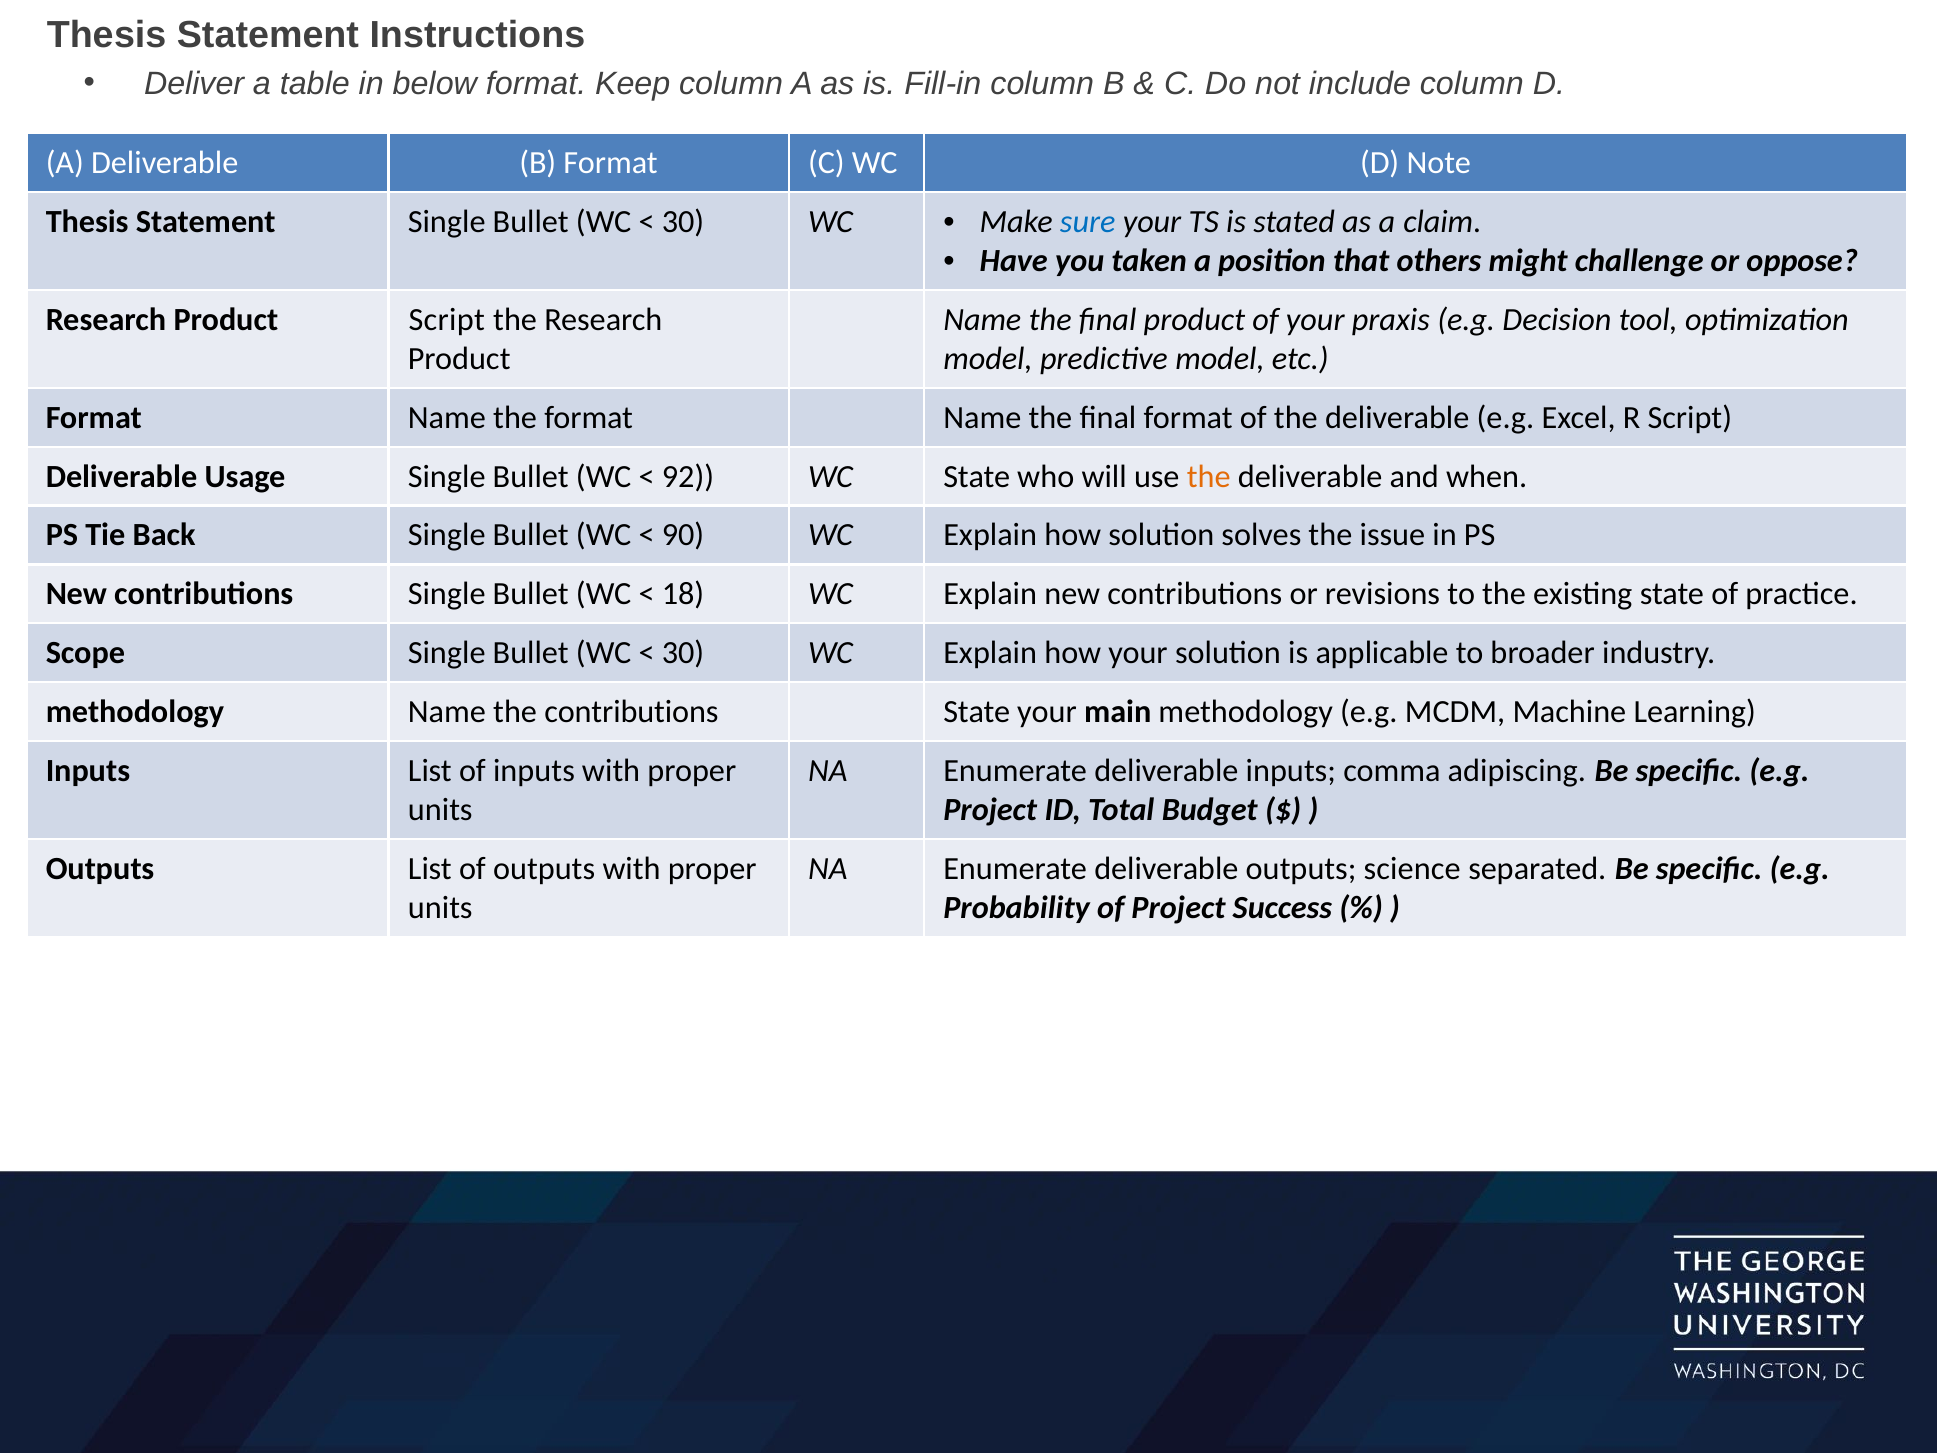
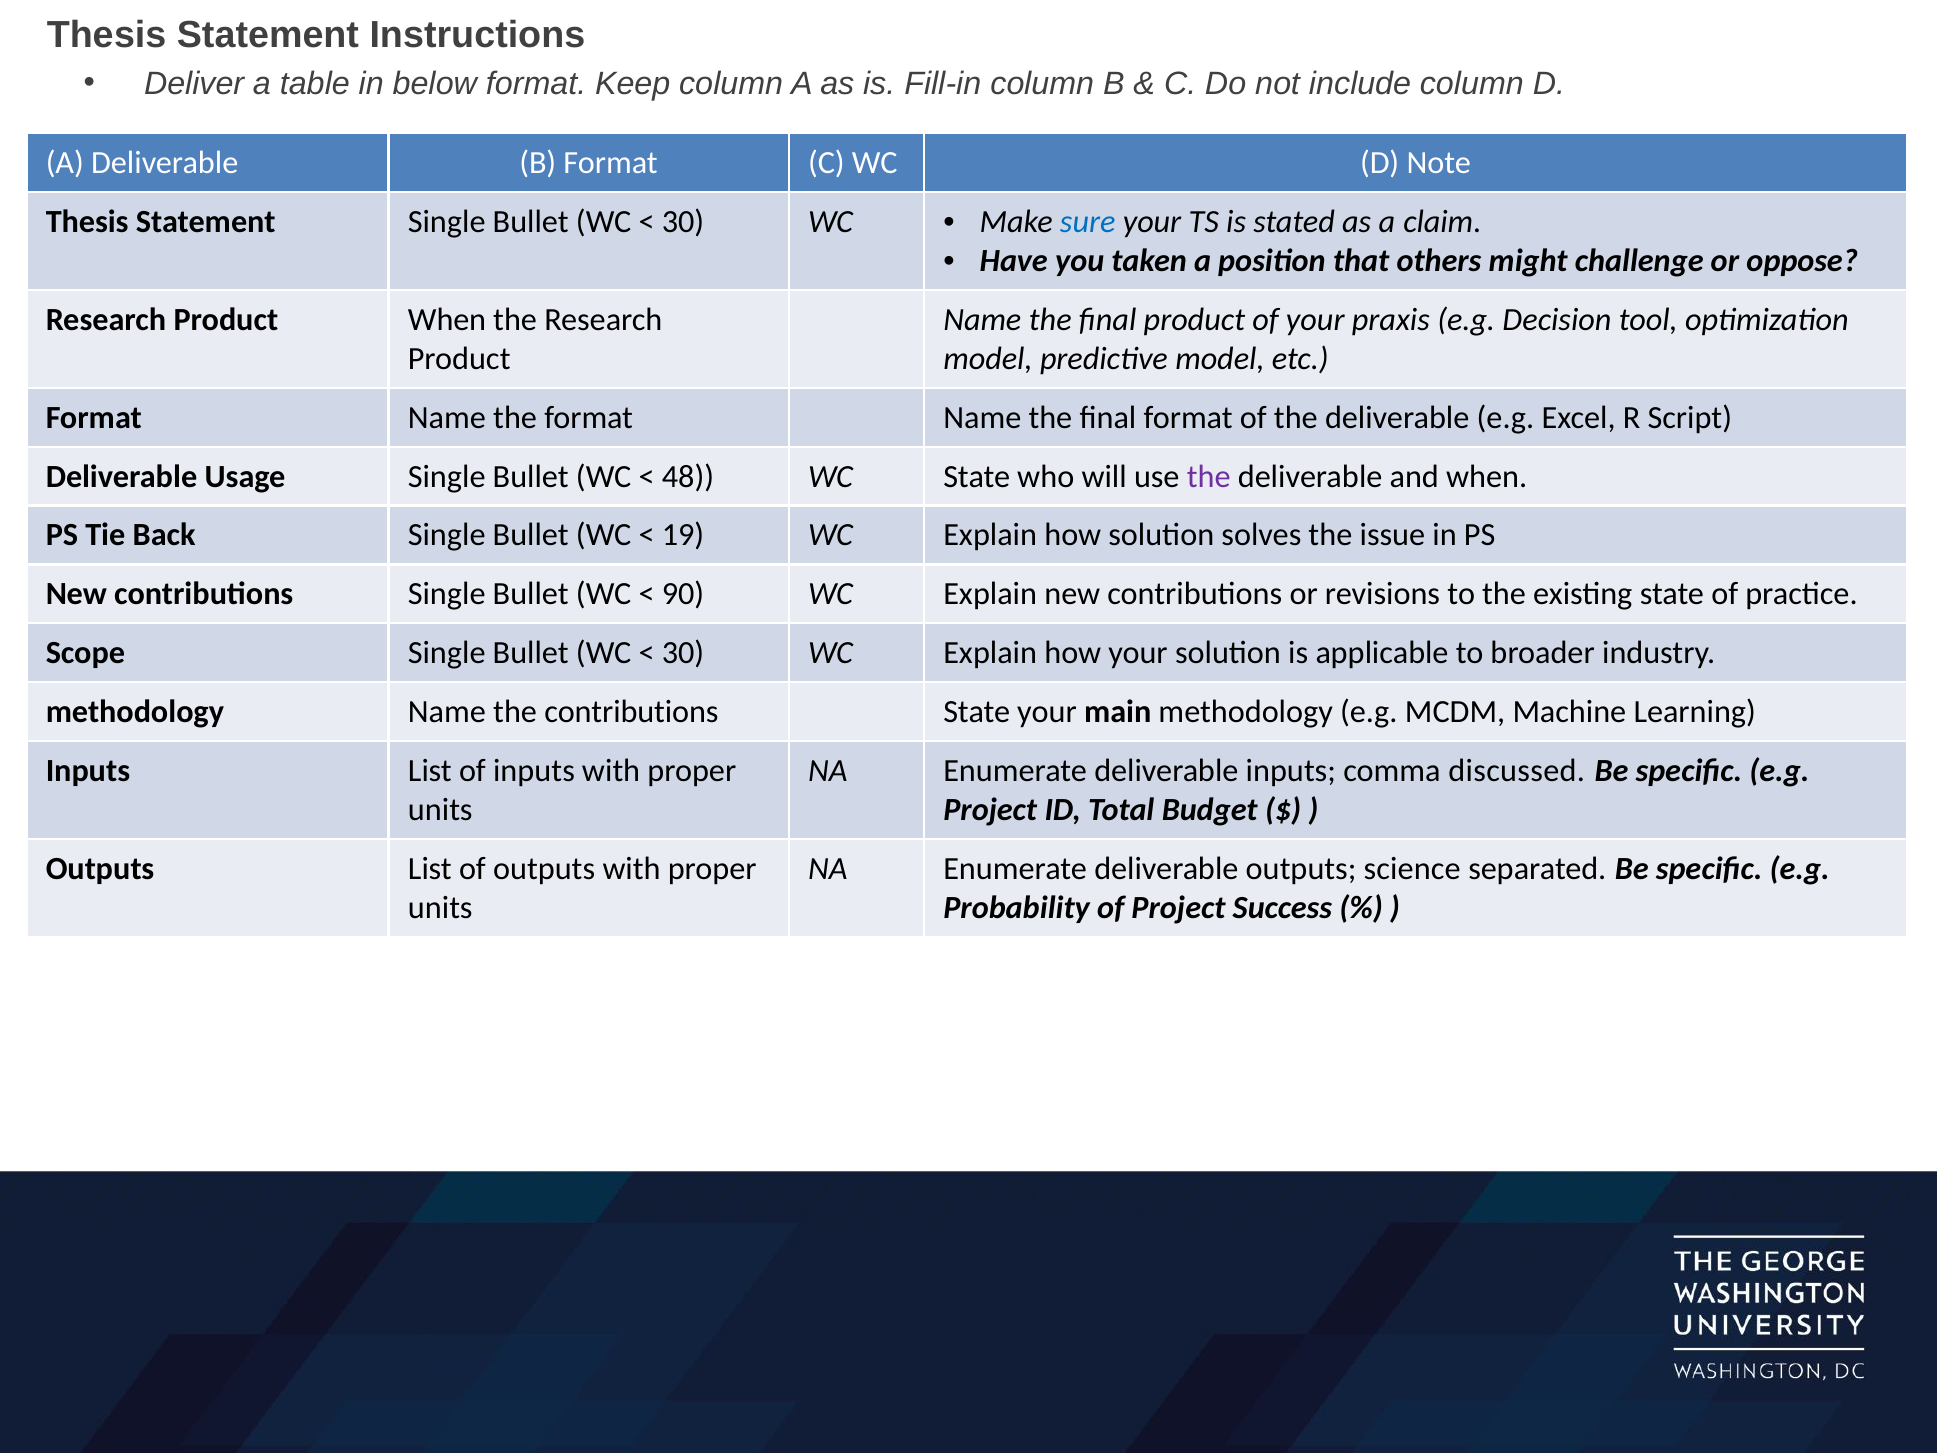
Product Script: Script -> When (447, 319)
92: 92 -> 48 (688, 476)
the colour: orange -> purple (1209, 476)
90: 90 -> 19 (683, 535)
18: 18 -> 90 (683, 594)
adipiscing: adipiscing -> discussed (1517, 770)
